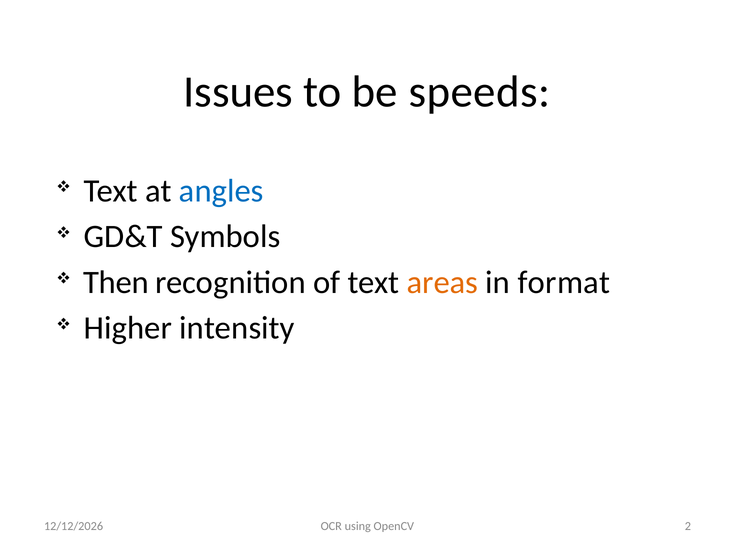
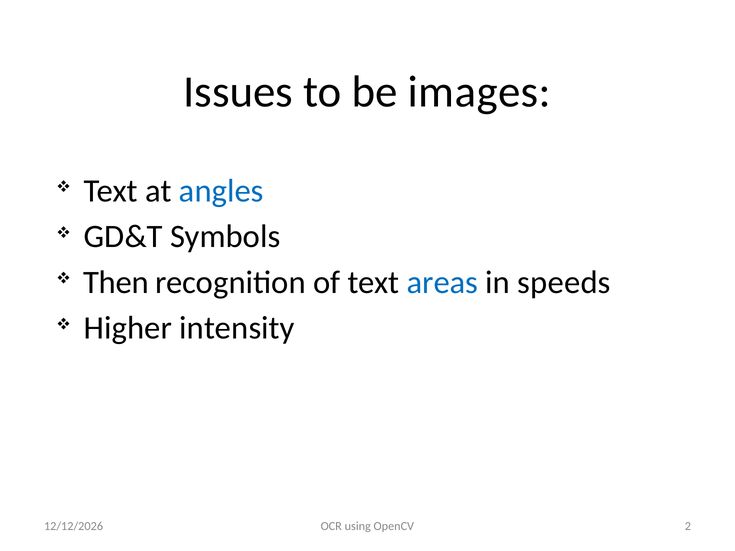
speeds: speeds -> images (479, 92)
areas colour: orange -> blue (442, 282)
format: format -> speeds (564, 282)
